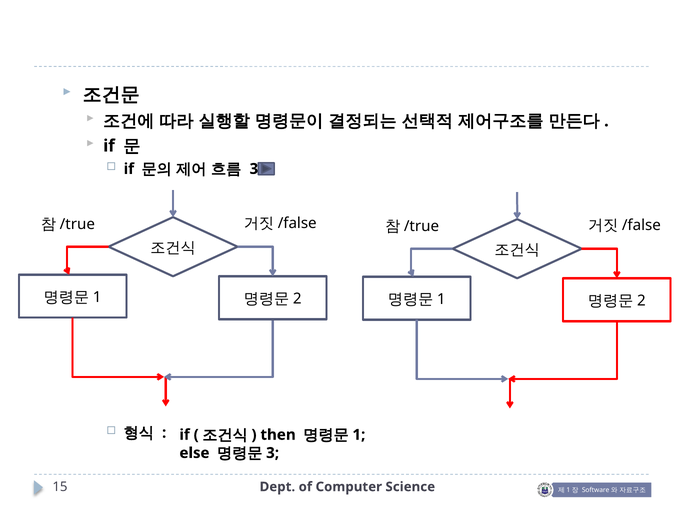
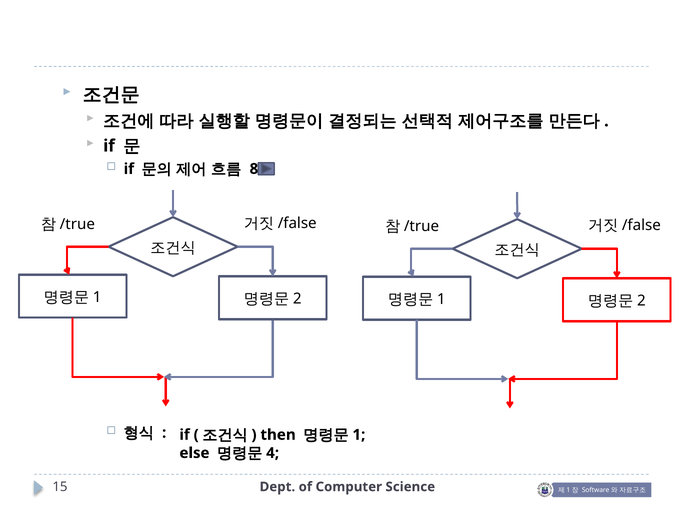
3: 3 -> 8 (254, 169)
3: 3 -> 4 (273, 453)
